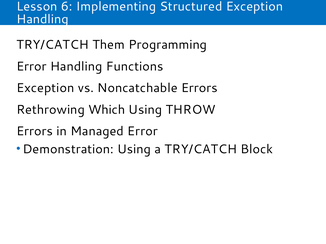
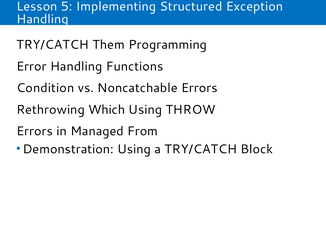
6: 6 -> 5 (67, 6)
Exception: Exception -> Condition (45, 88)
Managed Error: Error -> From (143, 131)
